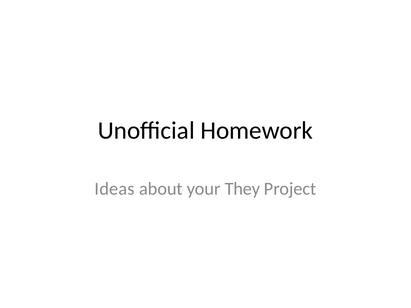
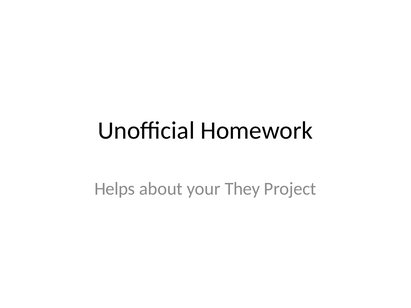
Ideas: Ideas -> Helps (115, 189)
